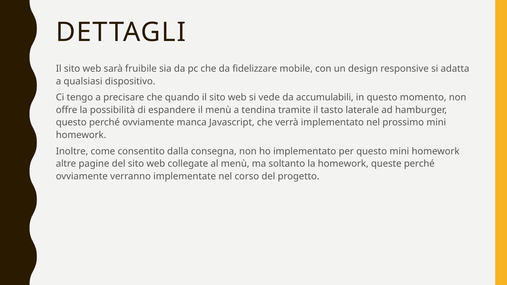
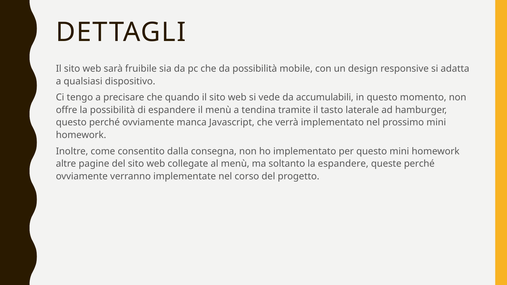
da fidelizzare: fidelizzare -> possibilità (255, 69)
la homework: homework -> espandere (343, 164)
